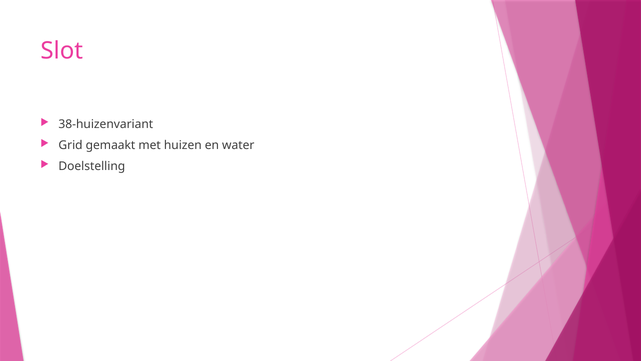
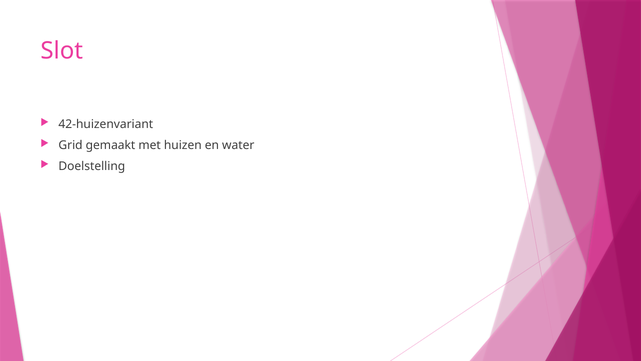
38-huizenvariant: 38-huizenvariant -> 42-huizenvariant (106, 124)
